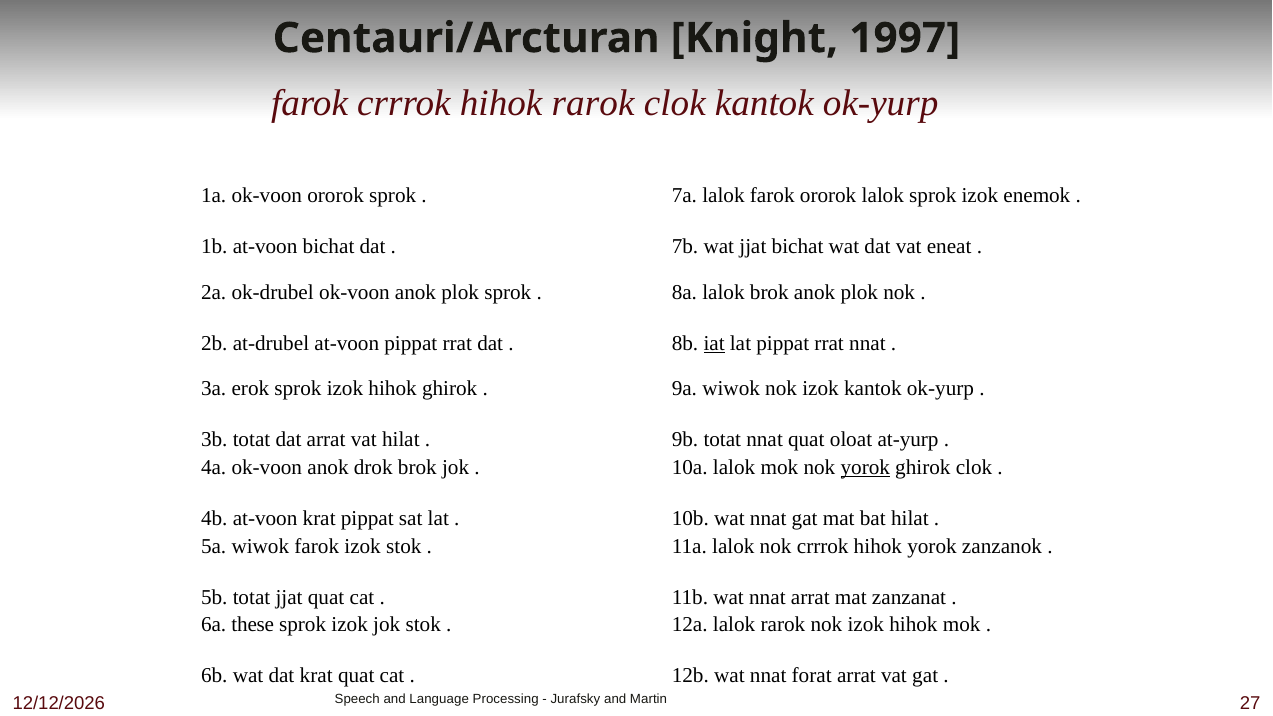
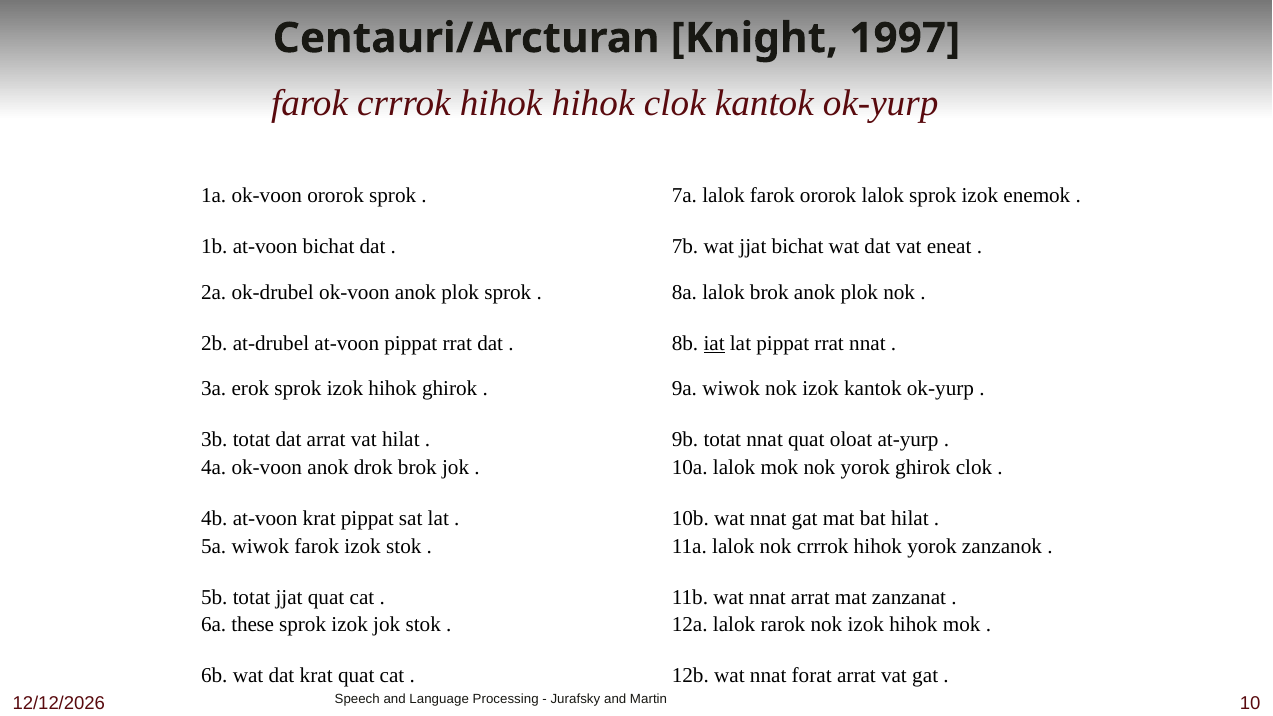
hihok rarok: rarok -> hihok (593, 103)
yorok underline: present -> none (865, 467)
27: 27 -> 10 (1250, 703)
